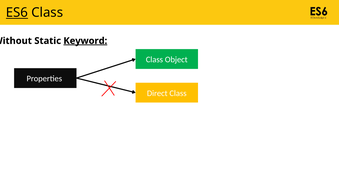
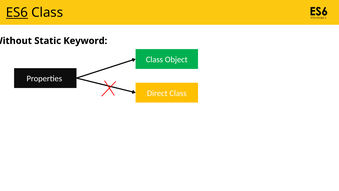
Keyword underline: present -> none (85, 41)
